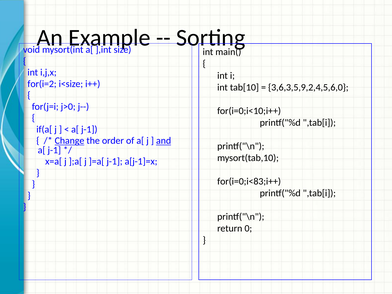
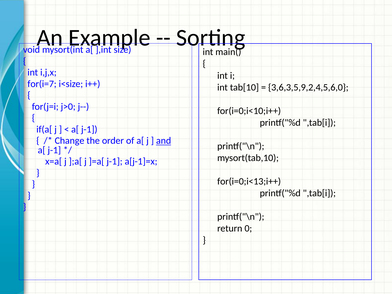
for(i=2: for(i=2 -> for(i=7 (42, 84)
Change underline: present -> none (70, 141)
for(i=0;i<83;i++: for(i=0;i<83;i++ -> for(i=0;i<13;i++ (249, 181)
